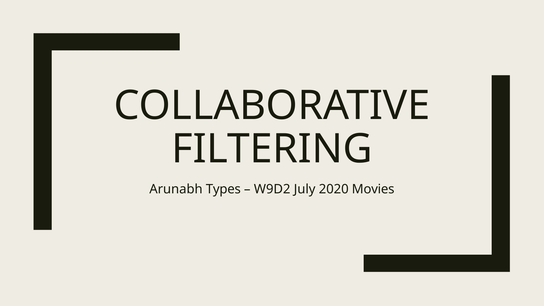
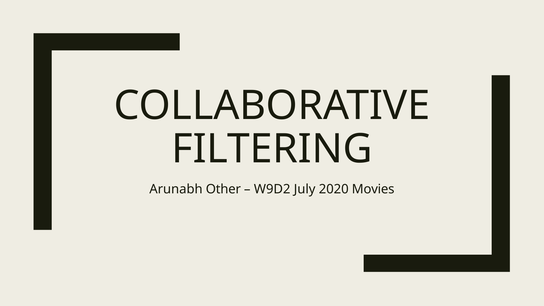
Types: Types -> Other (223, 189)
